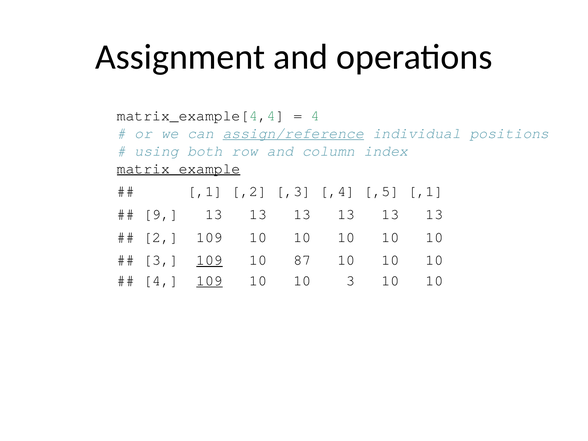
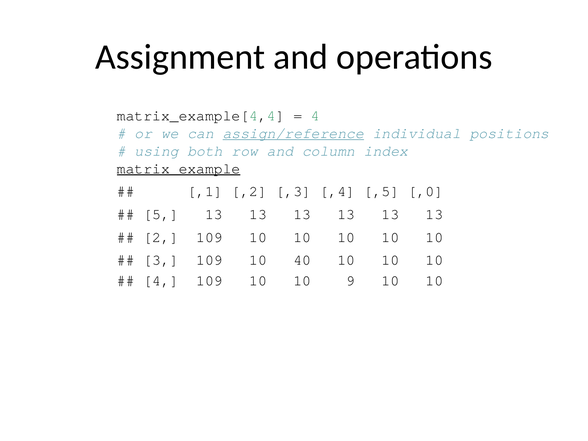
,5 ,1: ,1 -> ,0 (426, 191)
9: 9 -> 5 (161, 214)
109 underline: present -> none (210, 260)
87: 87 -> 40 (302, 260)
109 underline: present -> none (210, 281)
10 3: 3 -> 9 (351, 281)
